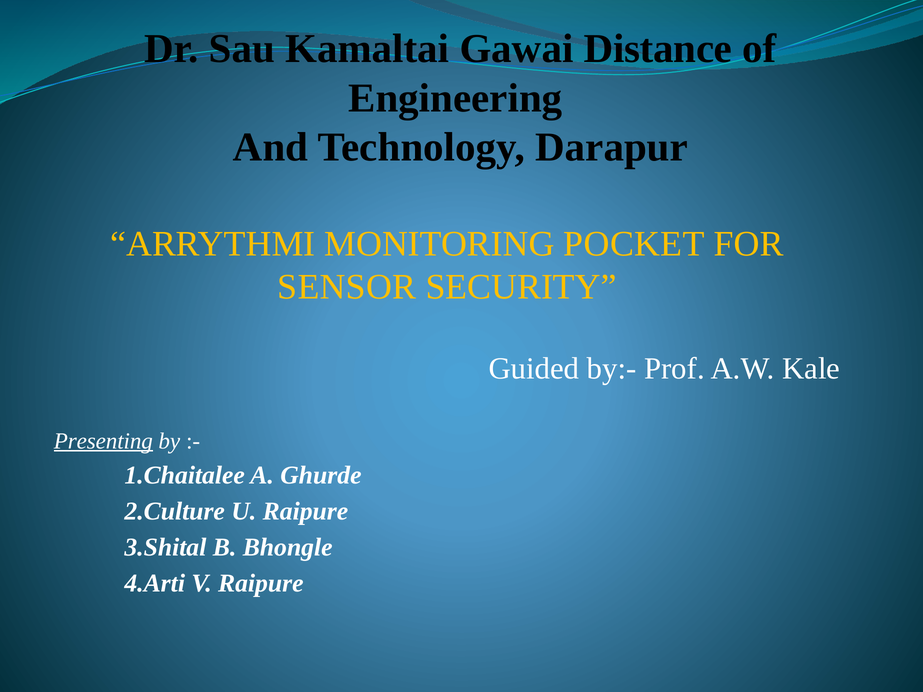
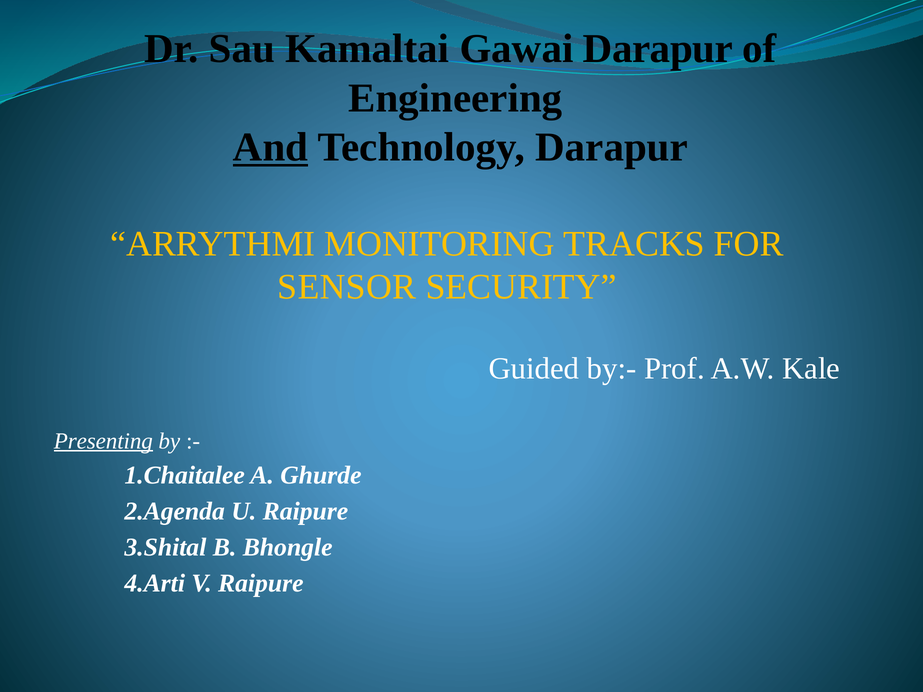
Gawai Distance: Distance -> Darapur (658, 49)
And underline: none -> present (271, 147)
POCKET: POCKET -> TRACKS (634, 244)
2.Culture: 2.Culture -> 2.Agenda (175, 512)
